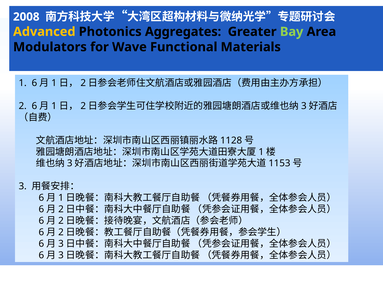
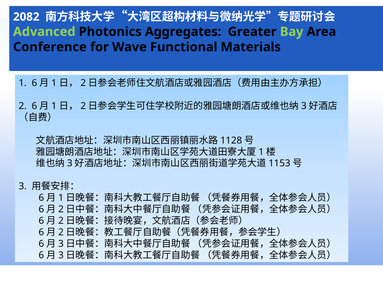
2008: 2008 -> 2082 (26, 17)
Advanced colour: yellow -> light green (44, 32)
Modulators: Modulators -> Conference (50, 47)
